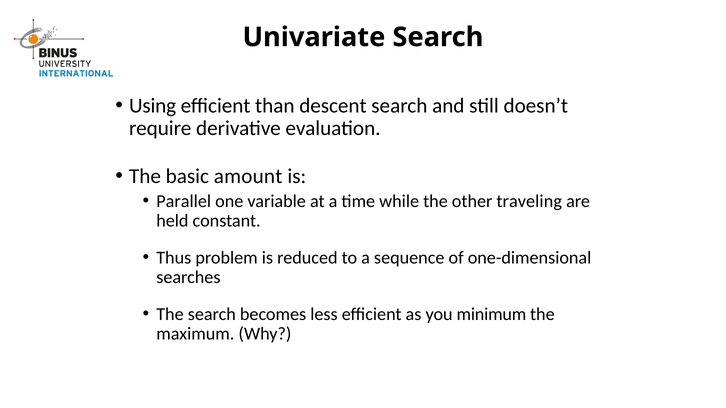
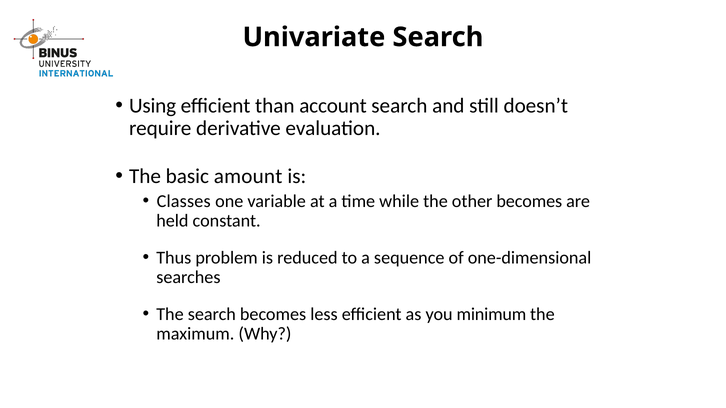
descent: descent -> account (333, 106)
Parallel: Parallel -> Classes (184, 201)
other traveling: traveling -> becomes (529, 201)
